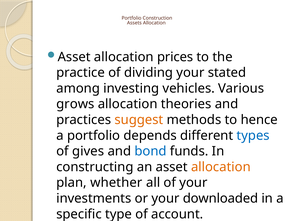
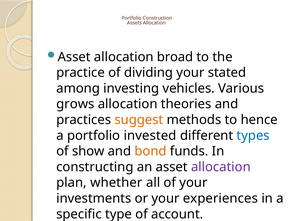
prices: prices -> broad (175, 57)
depends: depends -> invested (150, 135)
gives: gives -> show (88, 151)
bond colour: blue -> orange (151, 151)
allocation colour: orange -> purple (221, 167)
downloaded: downloaded -> experiences (220, 198)
